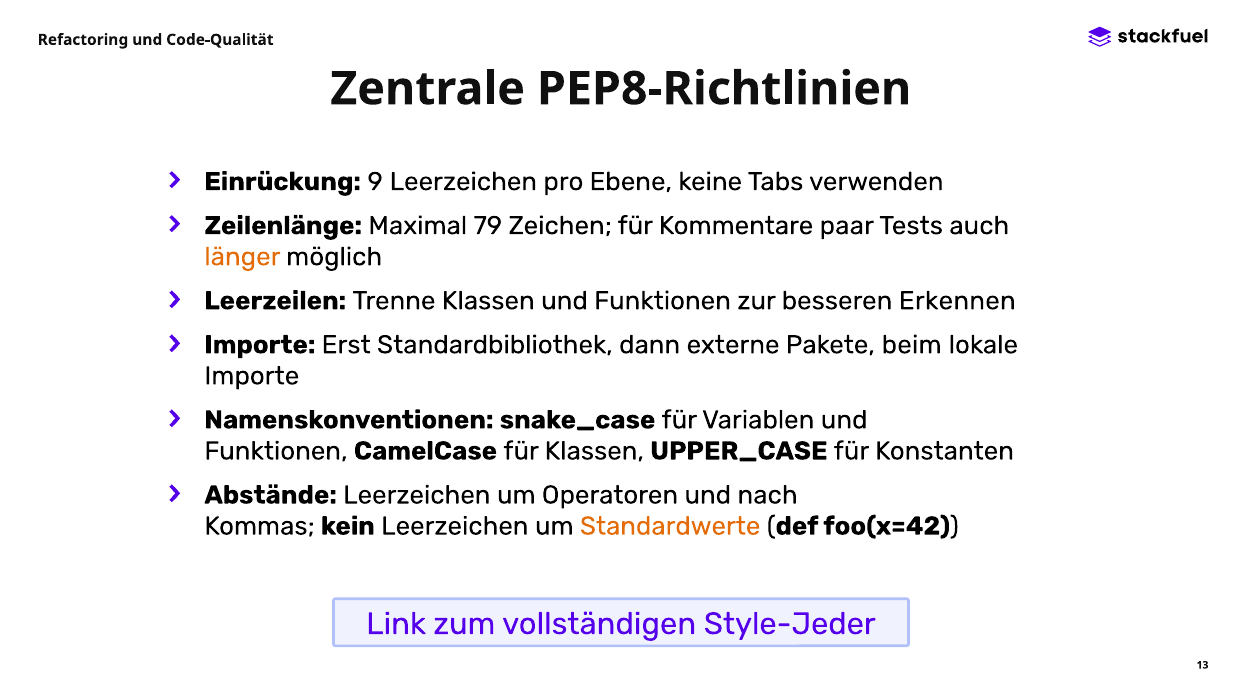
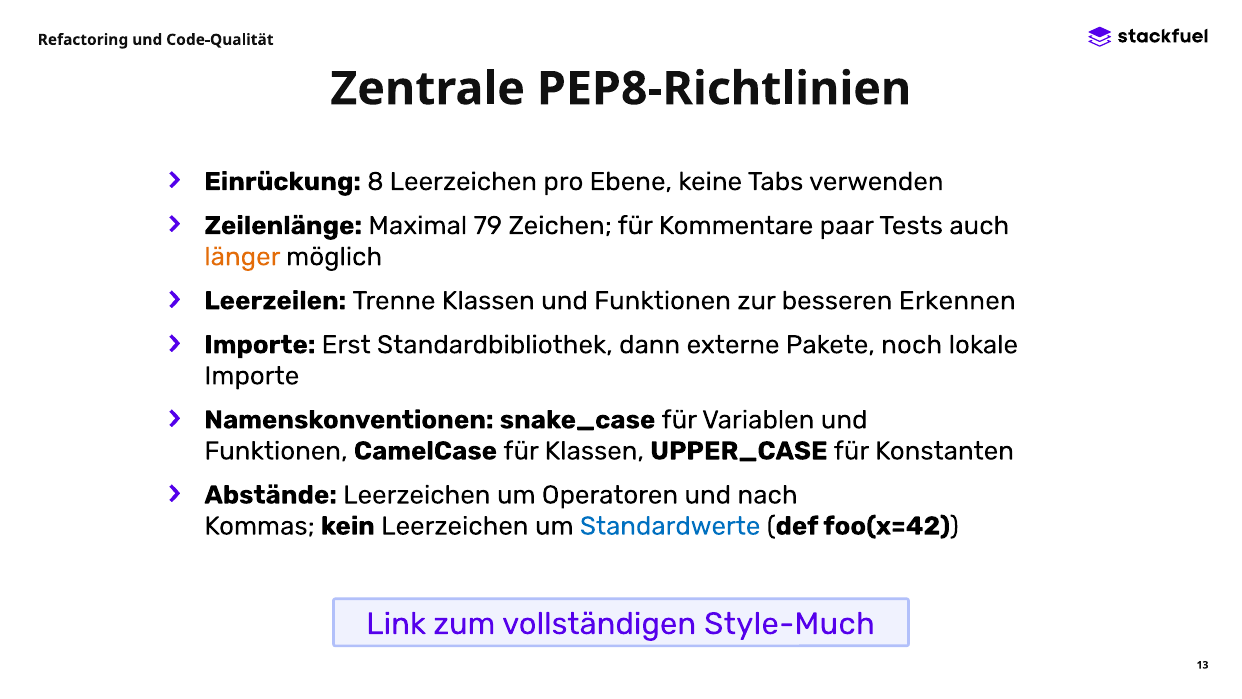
9: 9 -> 8 (375, 181)
beim: beim -> noch (912, 345)
Standardwerte colour: orange -> blue (670, 526)
Style-Jeder: Style-Jeder -> Style-Much (789, 623)
